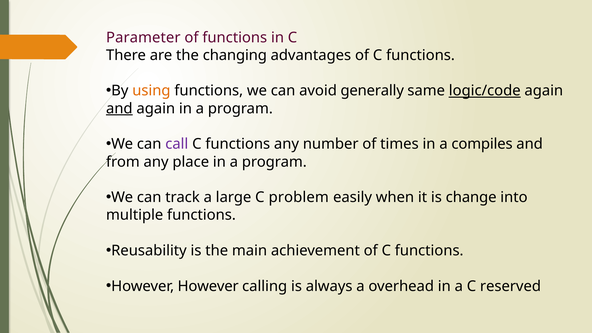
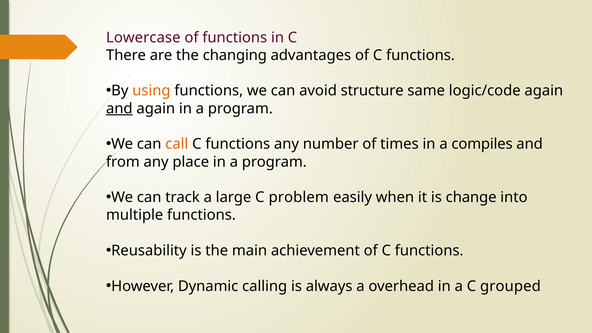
Parameter: Parameter -> Lowercase (143, 37)
generally: generally -> structure (372, 91)
logic/code underline: present -> none (485, 91)
call colour: purple -> orange (177, 144)
However However: However -> Dynamic (208, 286)
reserved: reserved -> grouped (510, 286)
